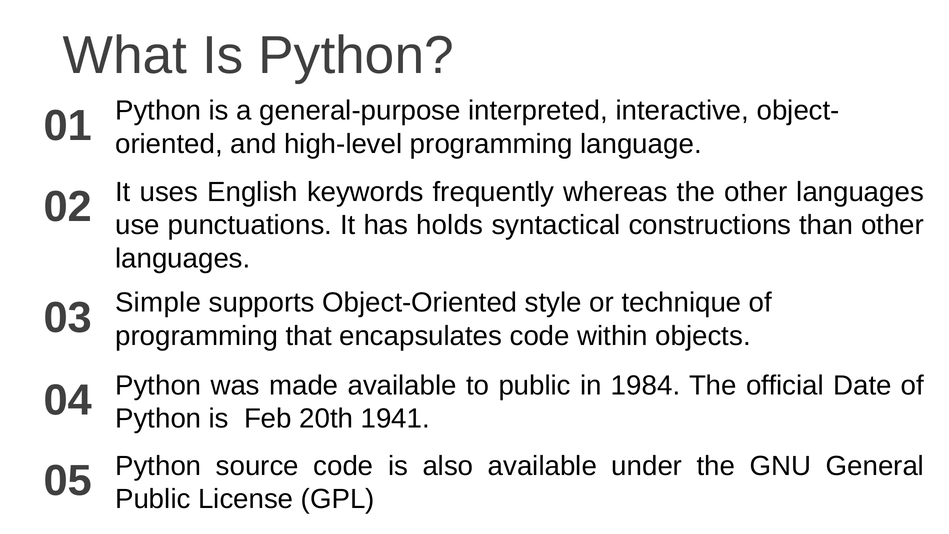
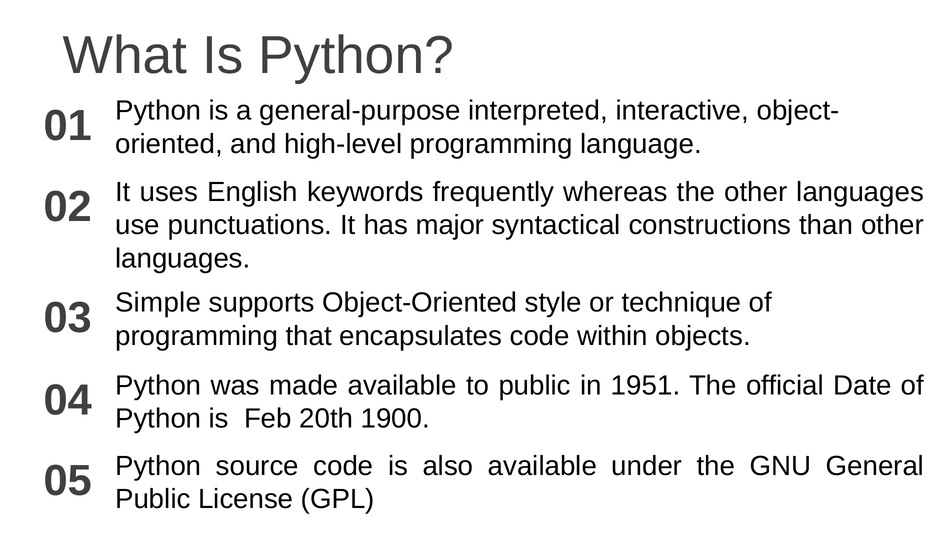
holds: holds -> major (450, 225)
1984: 1984 -> 1951 (646, 385)
1941: 1941 -> 1900 (395, 419)
